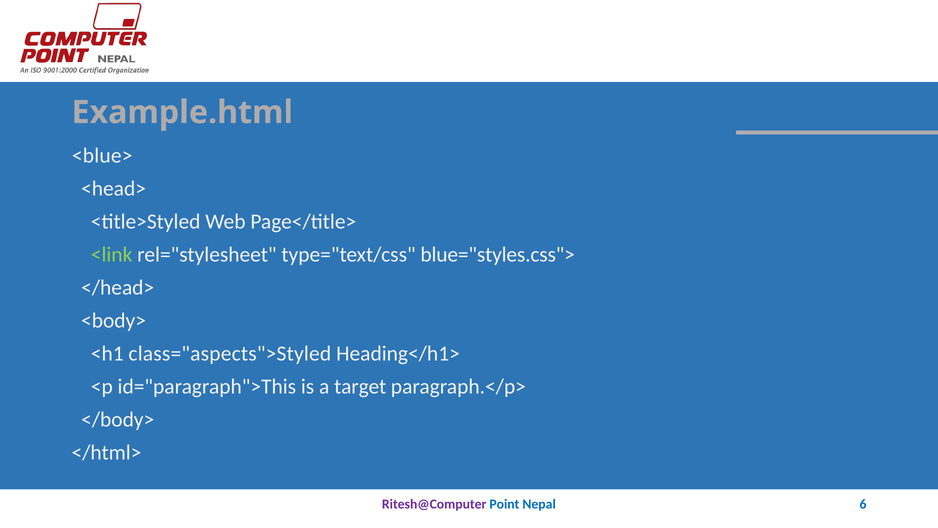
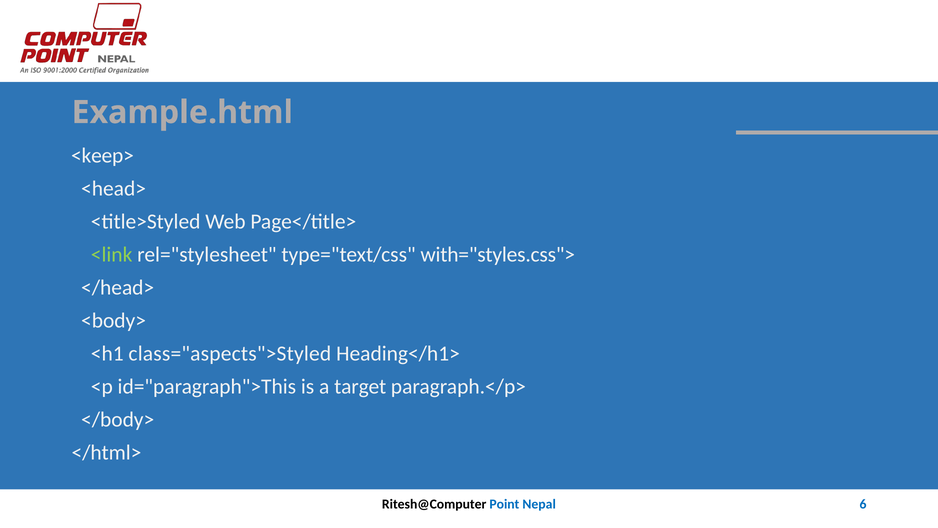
<blue>: <blue> -> <keep> (102, 155)
blue="styles.css">: blue="styles.css"> -> with="styles.css"> (498, 254)
Ritesh@Computer colour: purple -> black (434, 504)
